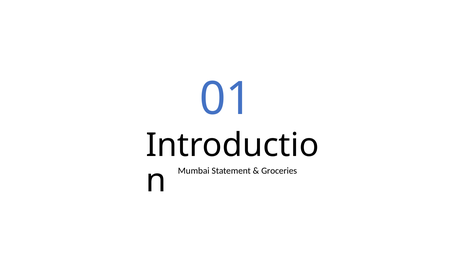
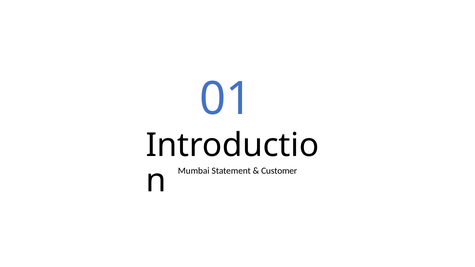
Groceries: Groceries -> Customer (279, 171)
